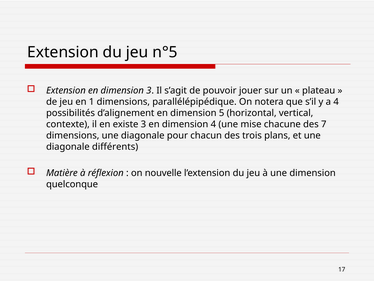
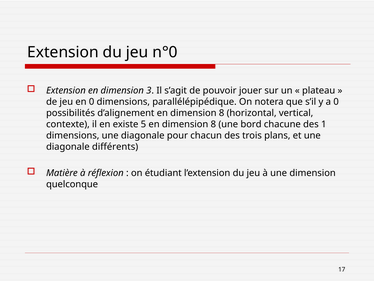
n°5: n°5 -> n°0 (165, 52)
en 1: 1 -> 0 (92, 102)
a 4: 4 -> 0 (336, 102)
d’alignement en dimension 5: 5 -> 8 (222, 113)
existe 3: 3 -> 5 (143, 124)
4: 4 -> 8 (213, 124)
mise: mise -> bord (251, 124)
7: 7 -> 1 (324, 124)
nouvelle: nouvelle -> étudiant (163, 173)
